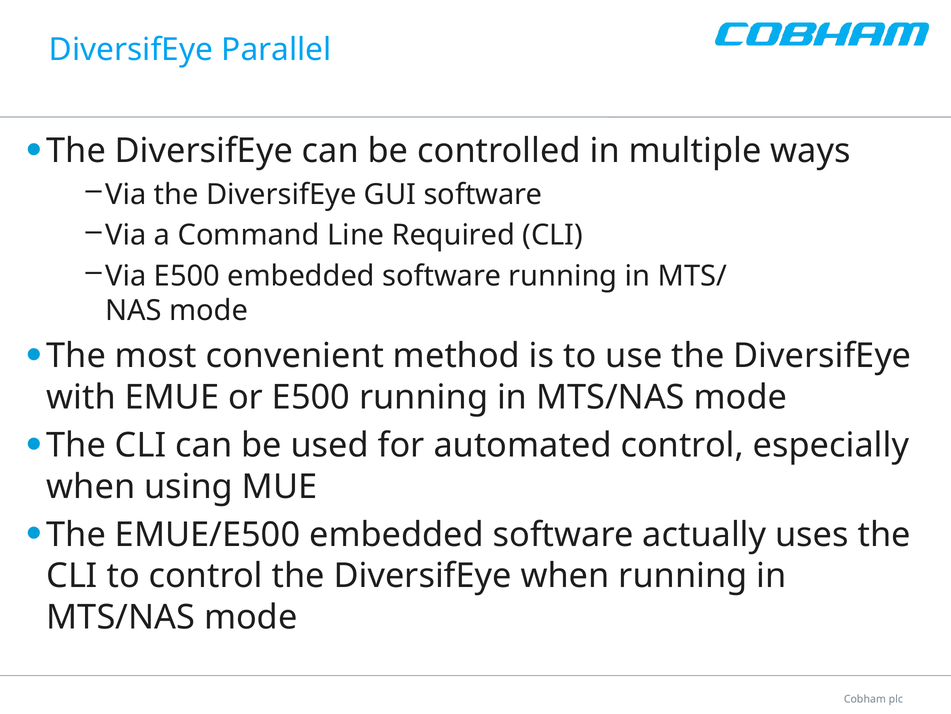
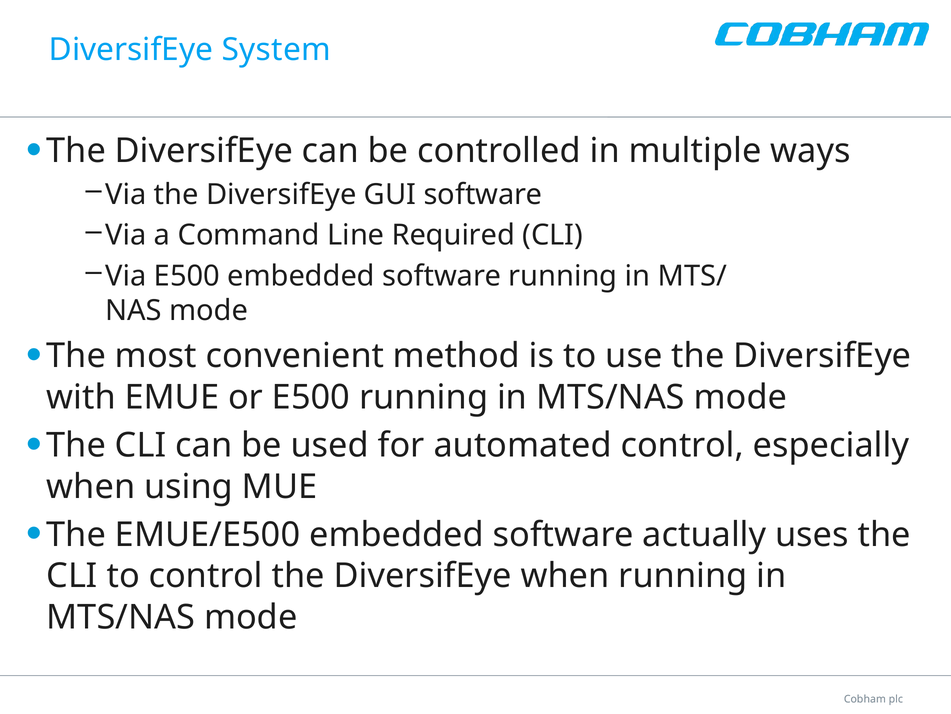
Parallel: Parallel -> System (276, 50)
